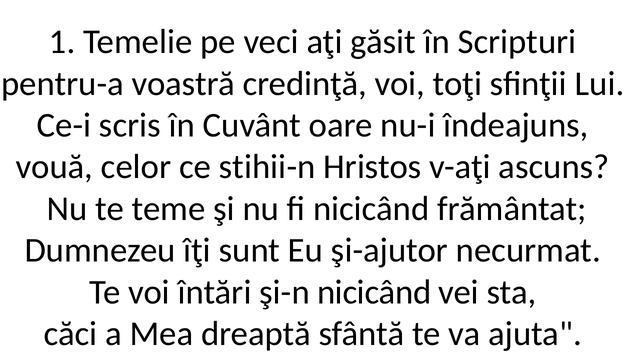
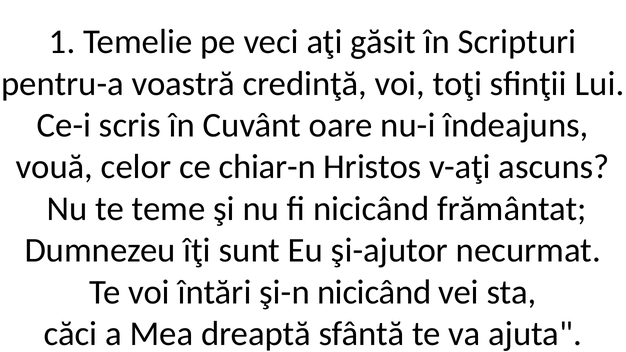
stihii-n: stihii-n -> chiar-n (267, 167)
